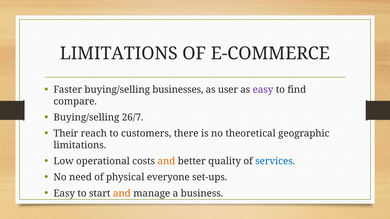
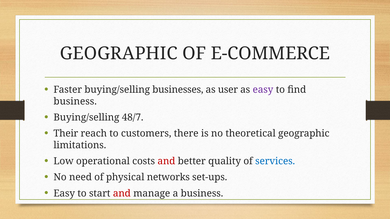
LIMITATIONS: LIMITATIONS -> GEOGRAPHIC (119, 54)
compare: compare -> business (75, 101)
26/7: 26/7 -> 48/7 (133, 118)
and colour: orange -> red (166, 161)
everyone: everyone -> networks (168, 178)
and colour: orange -> red (122, 194)
